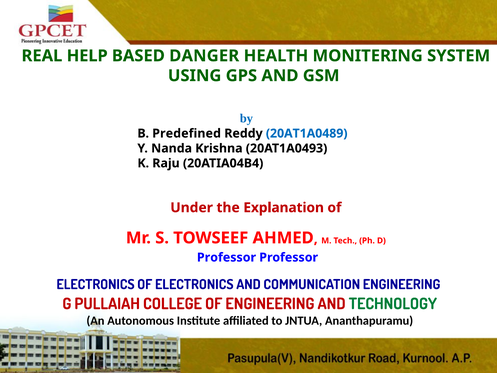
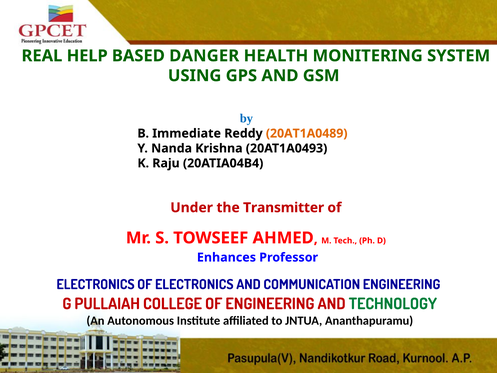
Predefined: Predefined -> Immediate (187, 133)
20AT1A0489 colour: blue -> orange (307, 133)
Explanation: Explanation -> Transmitter (284, 208)
Professor: Professor -> Enhances (226, 257)
